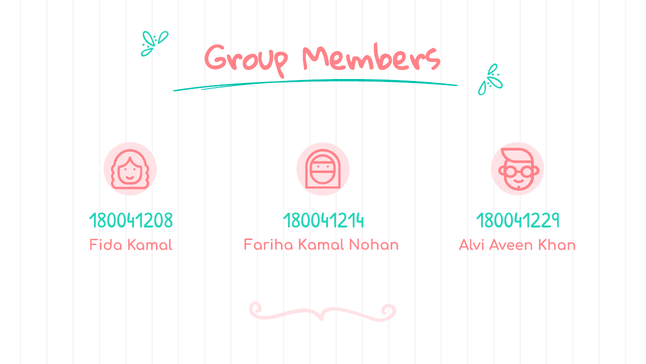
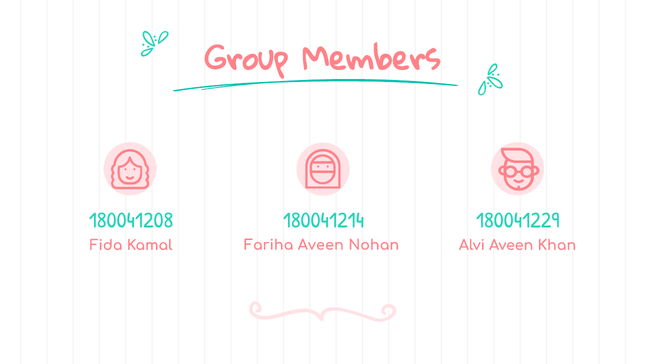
Fariha Kamal: Kamal -> Aveen (321, 245)
